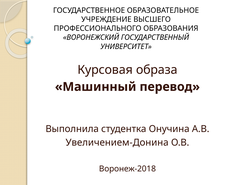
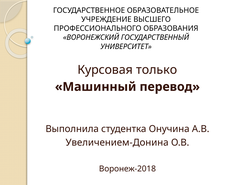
образа: образа -> только (157, 70)
